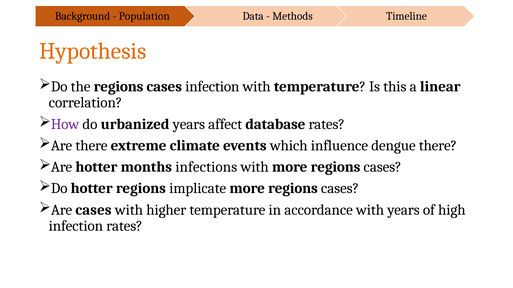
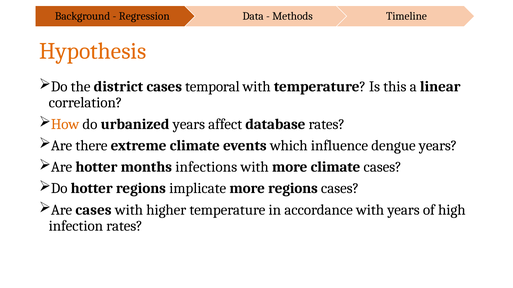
Population: Population -> Regression (144, 16)
the regions: regions -> district (118, 87)
cases infection: infection -> temporal (212, 87)
How colour: purple -> orange (65, 124)
dengue there: there -> years (438, 146)
with more regions: regions -> climate (336, 167)
